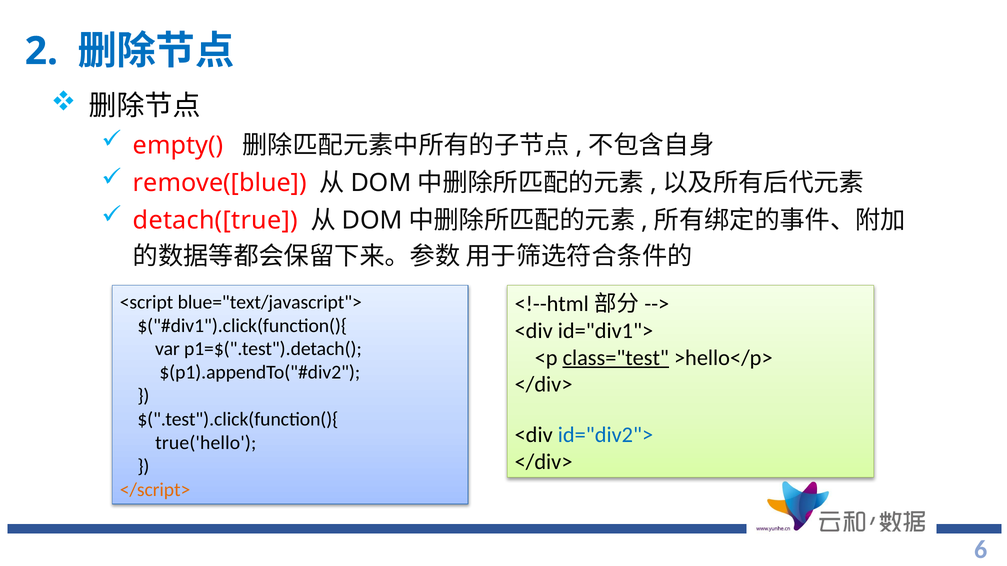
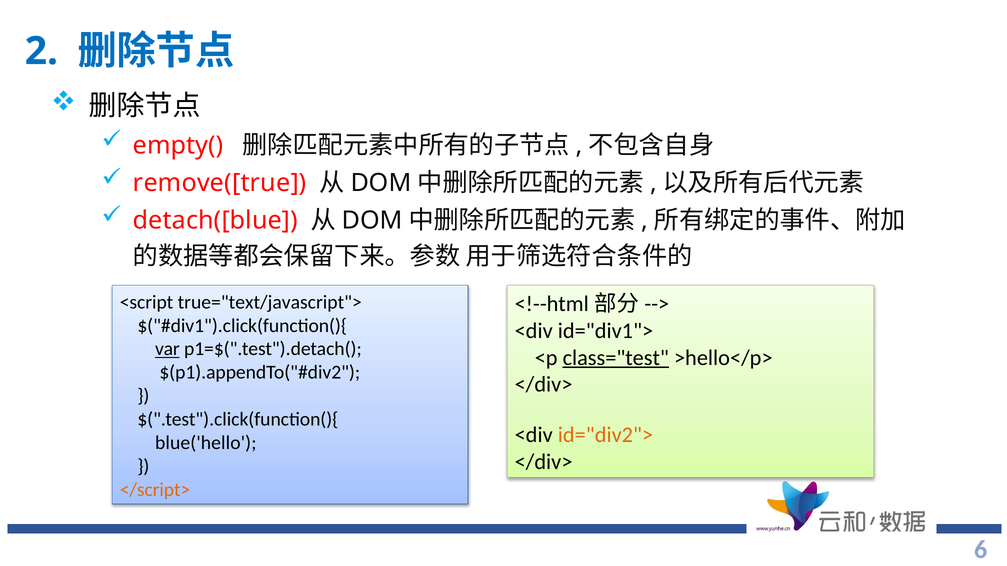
remove([blue: remove([blue -> remove([true (220, 183)
detach([true: detach([true -> detach([blue (215, 221)
blue="text/javascript">: blue="text/javascript"> -> true="text/javascript"> (270, 302)
var underline: none -> present (167, 349)
id="div2"> colour: blue -> orange (605, 435)
true('hello: true('hello -> blue('hello (206, 443)
